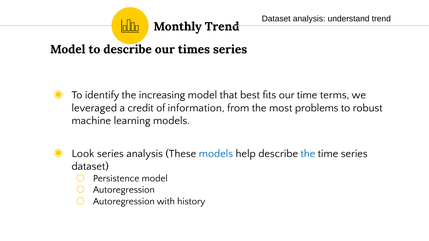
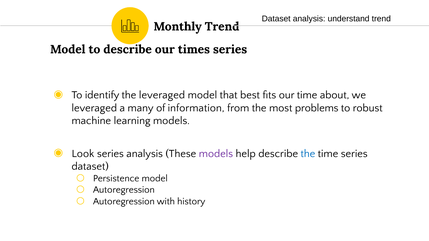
the increasing: increasing -> leveraged (162, 95)
terms: terms -> about (335, 95)
credit: credit -> many (141, 108)
models colour: blue -> purple (216, 154)
